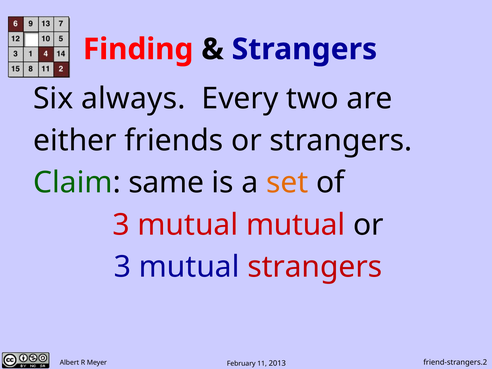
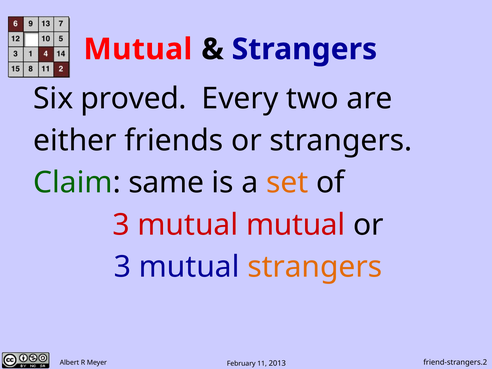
Finding: Finding -> Mutual (138, 49)
always: always -> proved (134, 99)
strangers colour: red -> orange (315, 267)
